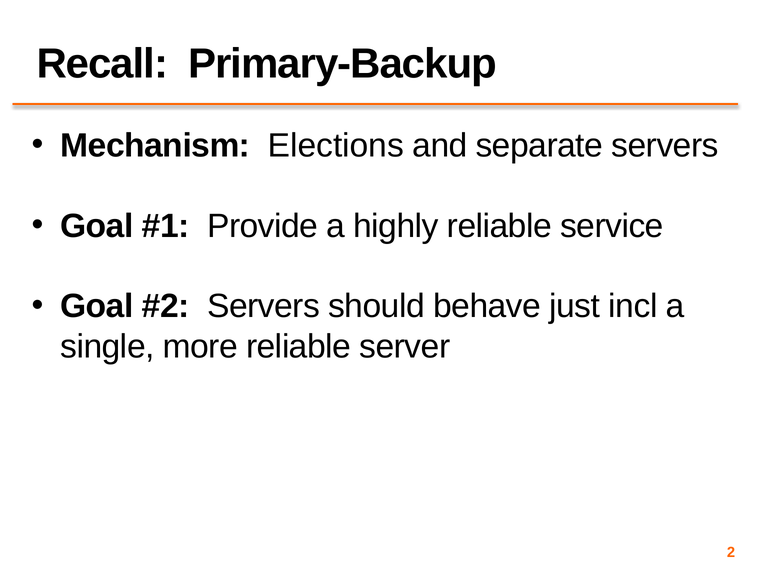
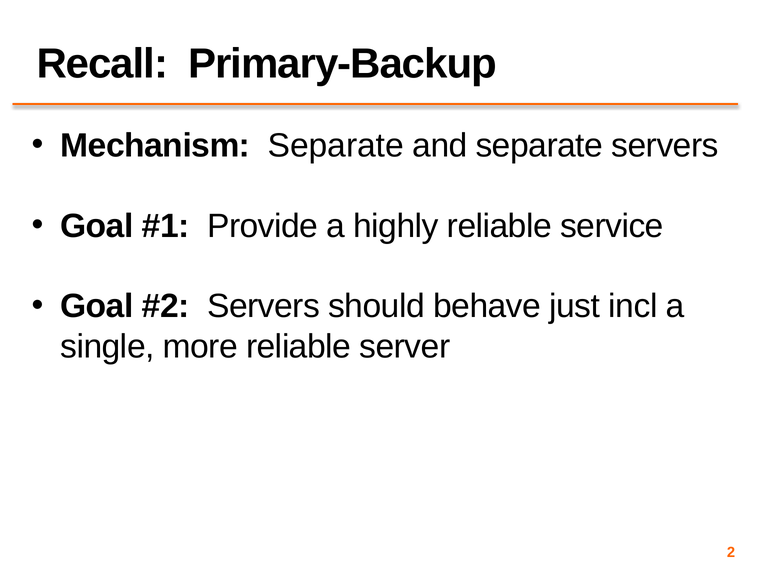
Mechanism Elections: Elections -> Separate (336, 146)
